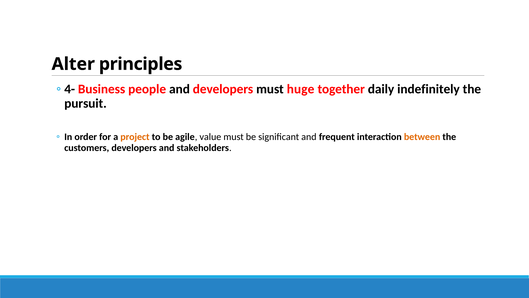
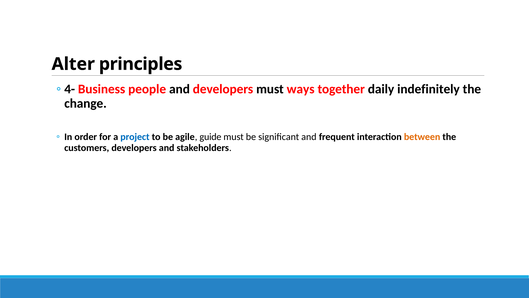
huge: huge -> ways (301, 89)
pursuit: pursuit -> change (85, 103)
project colour: orange -> blue (135, 137)
value: value -> guide (210, 137)
